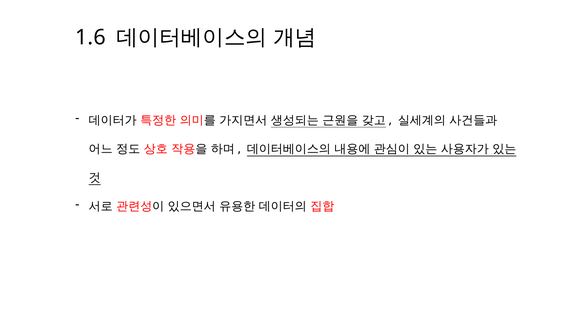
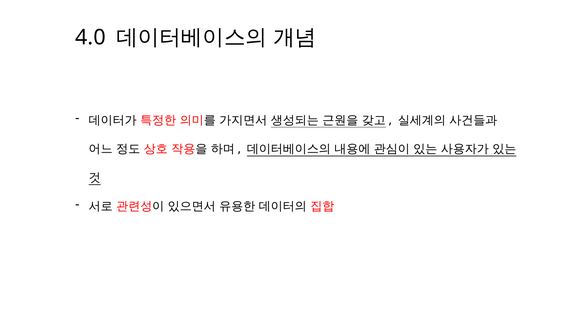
1.6: 1.6 -> 4.0 (90, 37)
